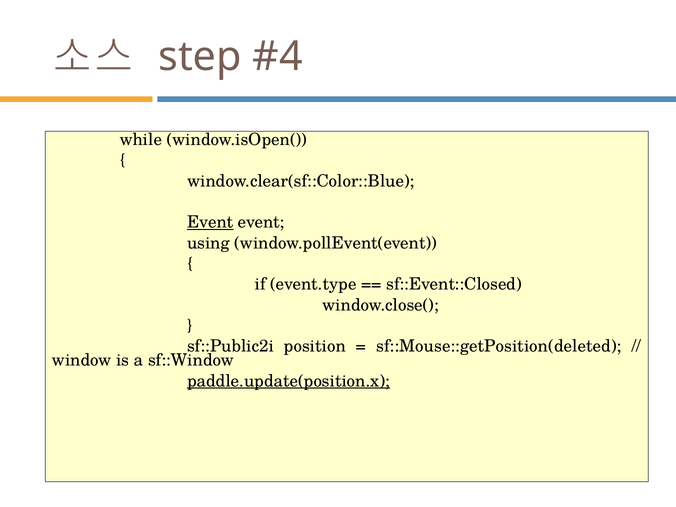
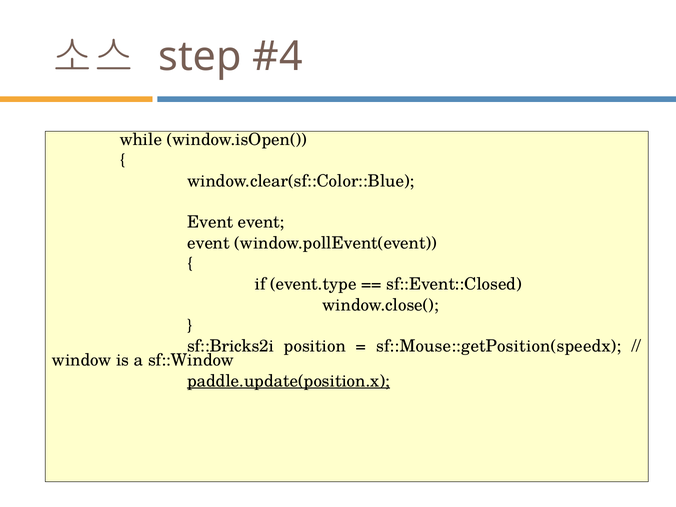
Event underline: present -> none (210, 222)
using: using -> event (208, 243)
sf::Public2i: sf::Public2i -> sf::Bricks2i (231, 346)
sf::Mouse::getPosition(deleted: sf::Mouse::getPosition(deleted -> sf::Mouse::getPosition(speedx (499, 346)
